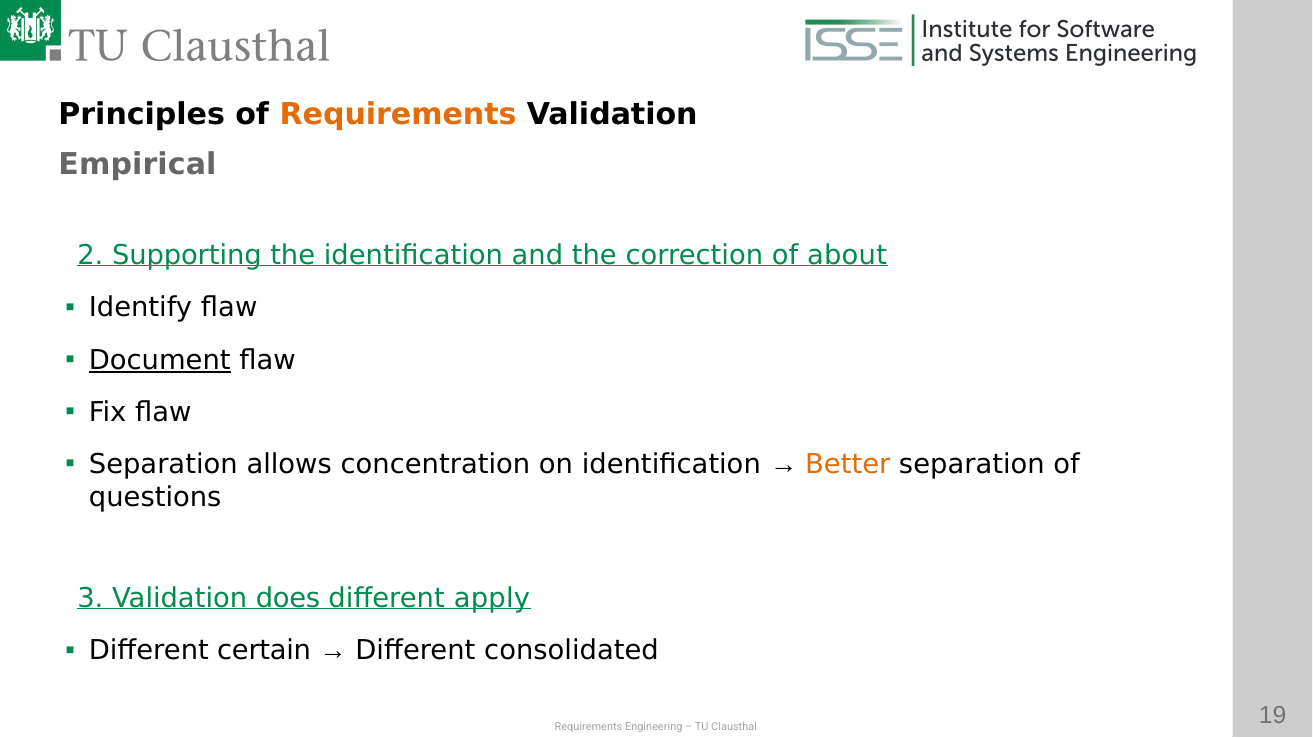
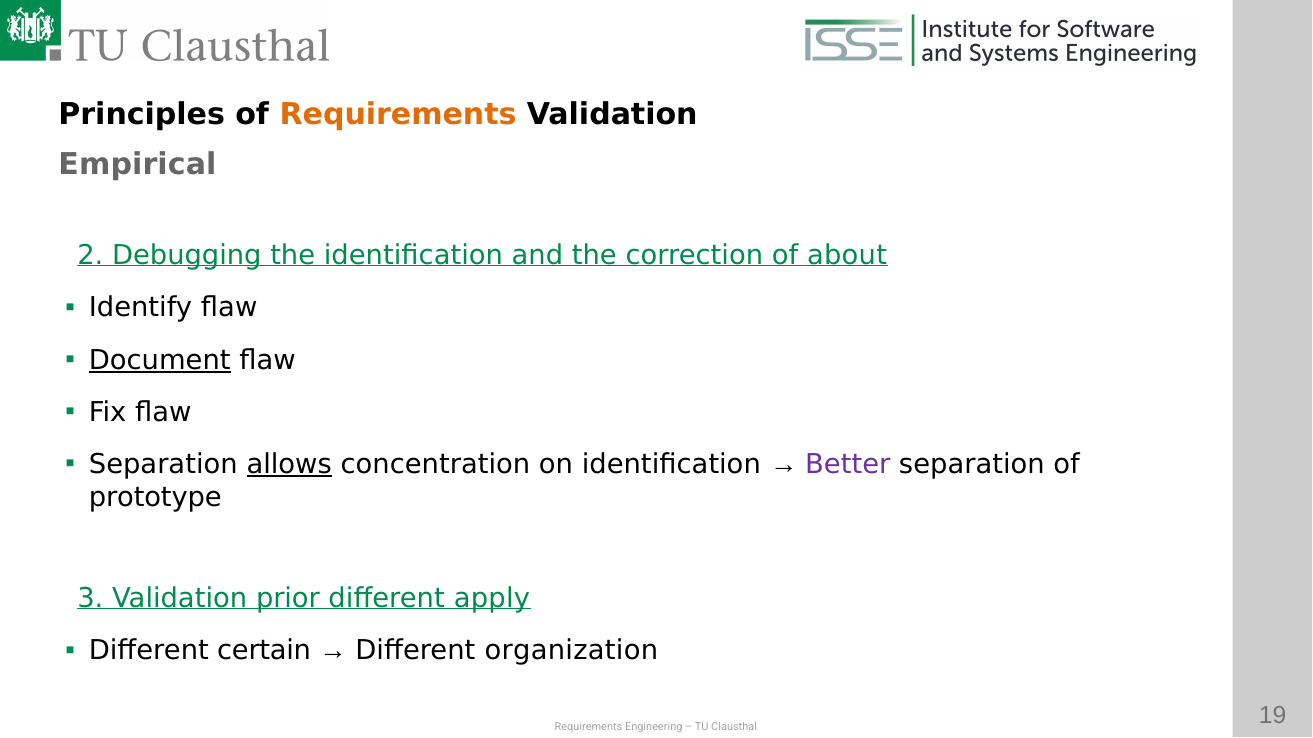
Supporting: Supporting -> Debugging (187, 256)
allows underline: none -> present (289, 465)
Better colour: orange -> purple (848, 465)
questions: questions -> prototype (155, 498)
does: does -> prior (288, 599)
consolidated: consolidated -> organization (571, 651)
